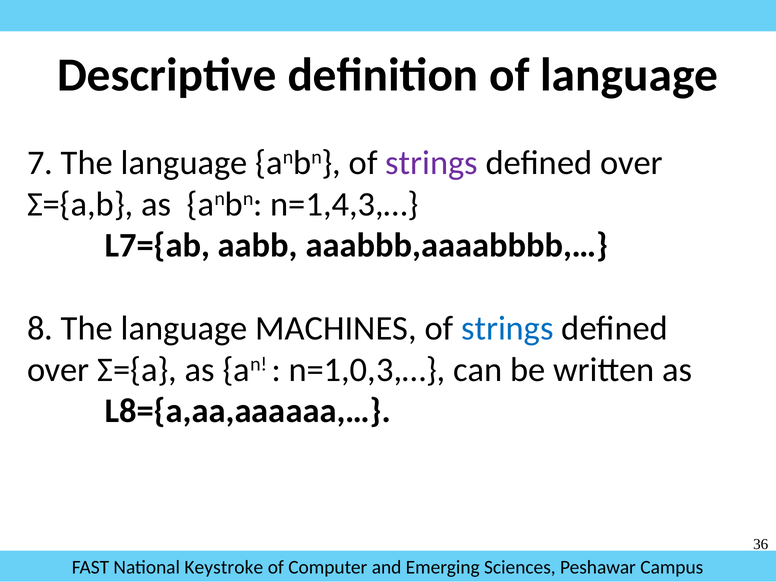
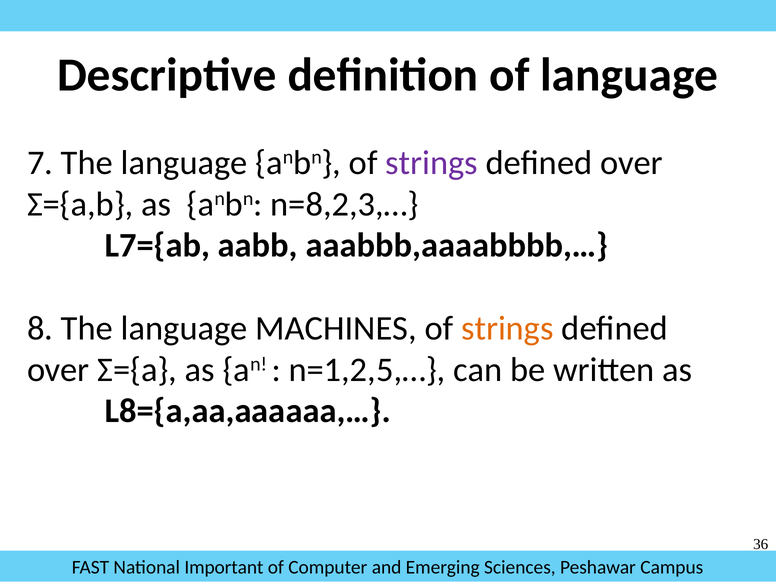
n=1,4,3,…: n=1,4,3,… -> n=8,2,3,… (344, 204)
strings colour: blue -> orange (507, 328)
n=1,0,3,…: n=1,0,3,… -> n=1,2,5,… (367, 370)
Keystroke: Keystroke -> Important (224, 567)
